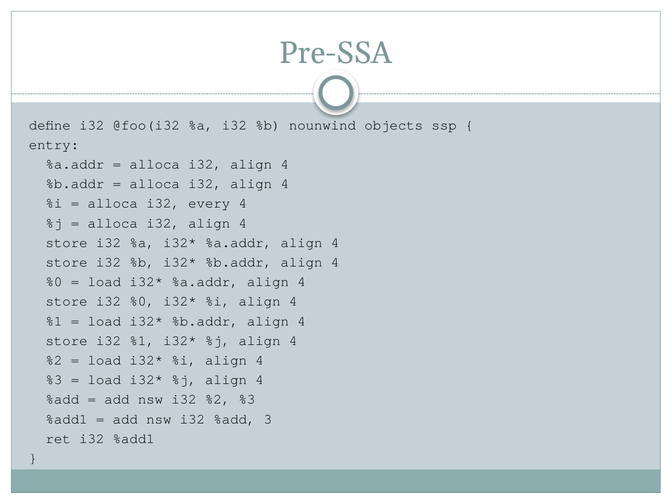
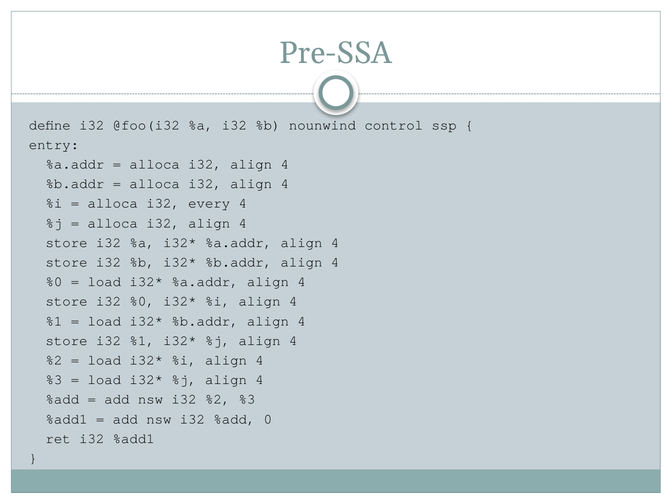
objects: objects -> control (394, 125)
3: 3 -> 0 (268, 419)
